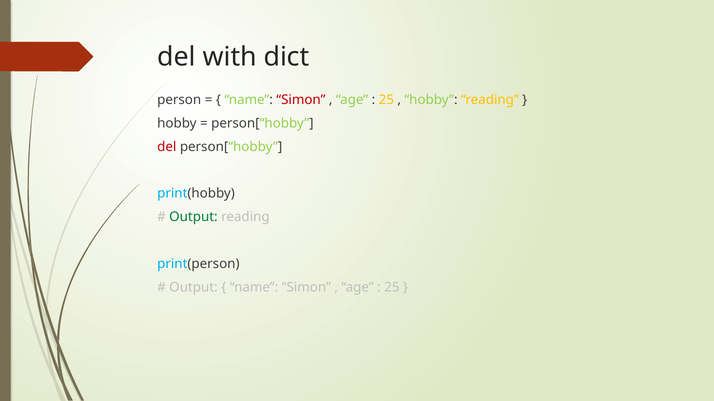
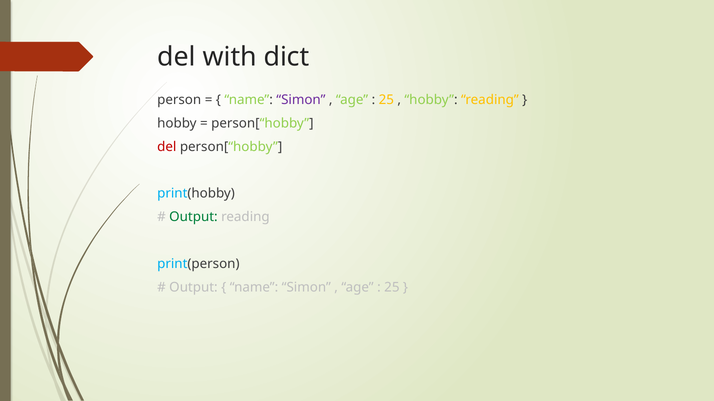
Simon colour: red -> purple (301, 100)
